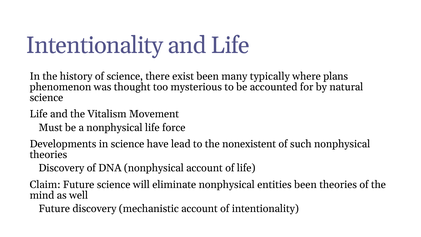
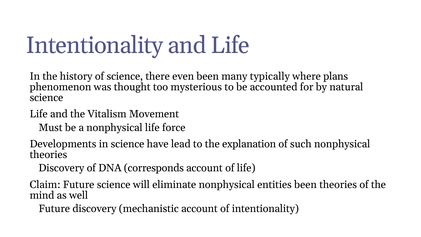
exist: exist -> even (183, 76)
nonexistent: nonexistent -> explanation (249, 144)
DNA nonphysical: nonphysical -> corresponds (154, 168)
